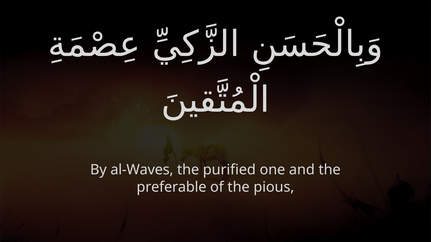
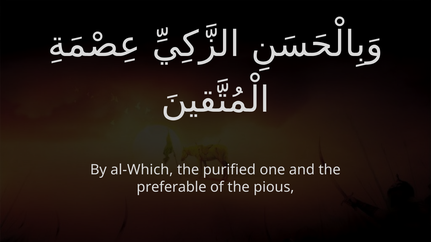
al-Waves: al-Waves -> al-Which (142, 170)
